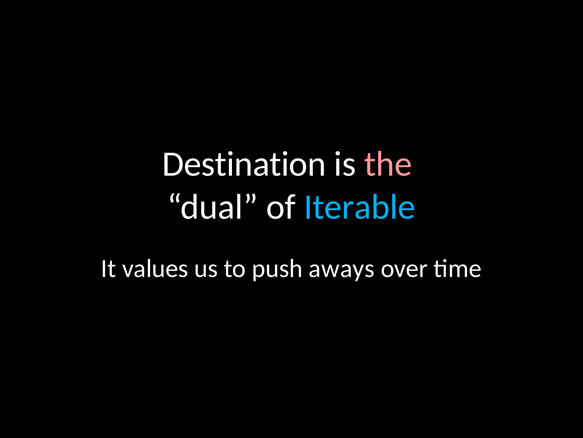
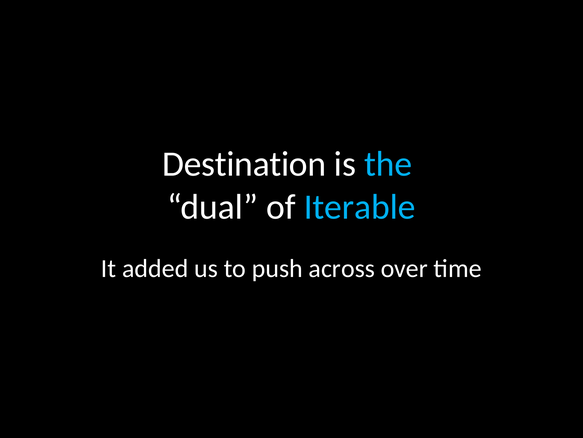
the colour: pink -> light blue (388, 164)
values: values -> added (155, 268)
aways: aways -> across (342, 268)
